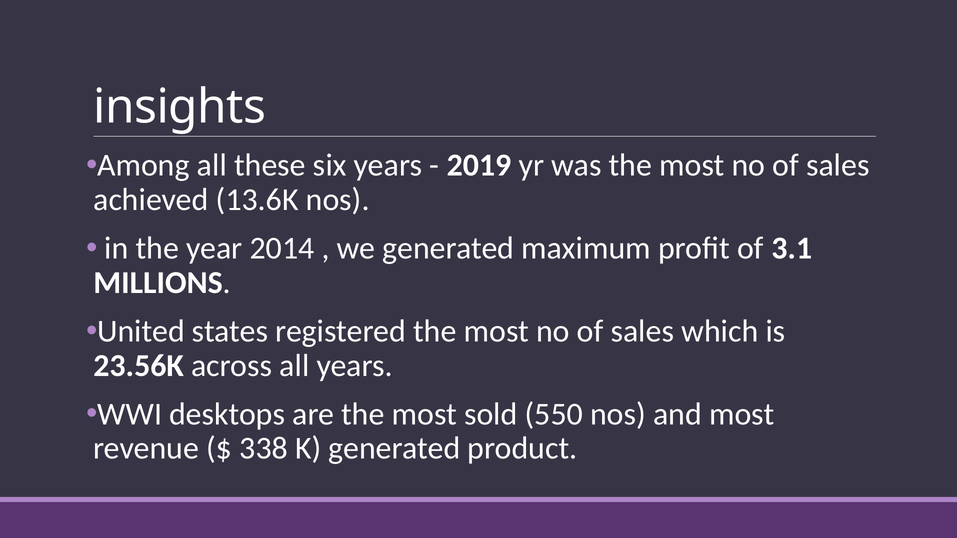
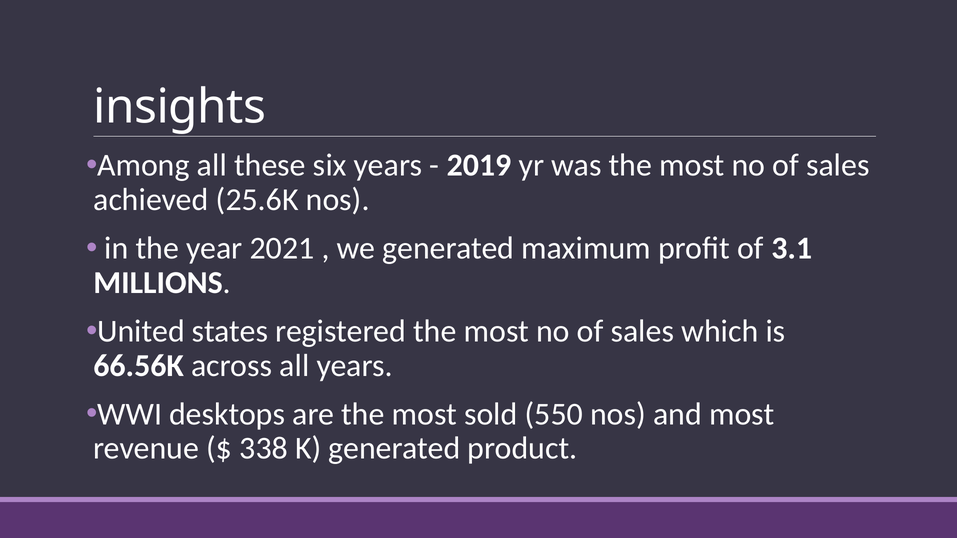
13.6K: 13.6K -> 25.6K (257, 200)
2014: 2014 -> 2021 (282, 248)
23.56K: 23.56K -> 66.56K (139, 366)
